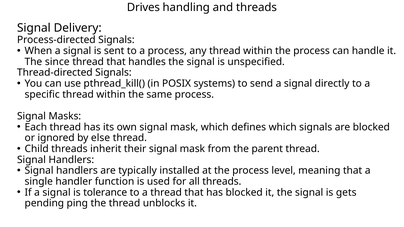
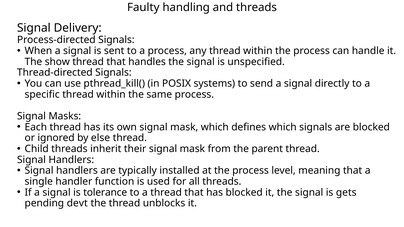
Drives: Drives -> Faulty (143, 8)
since: since -> show (57, 62)
ping: ping -> devt (77, 204)
